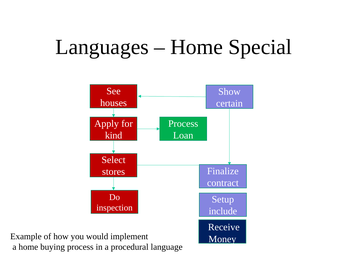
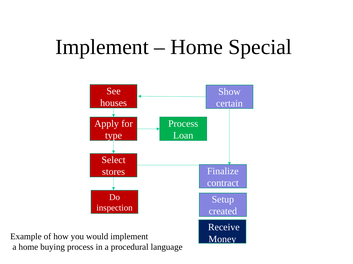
Languages: Languages -> Implement (102, 47)
kind: kind -> type (114, 136)
include: include -> created (223, 212)
